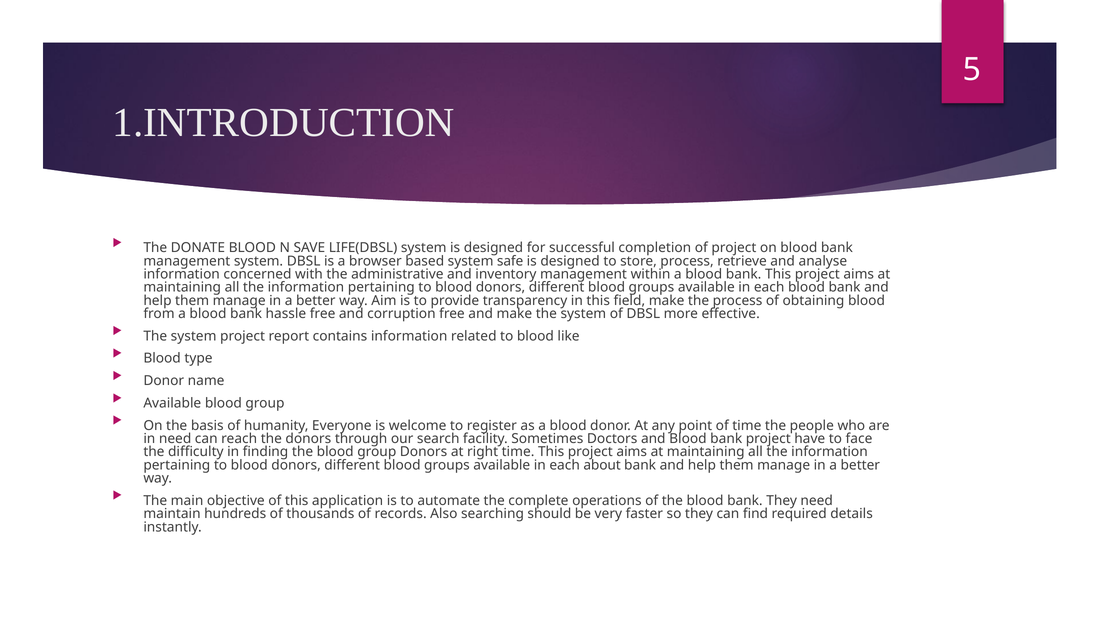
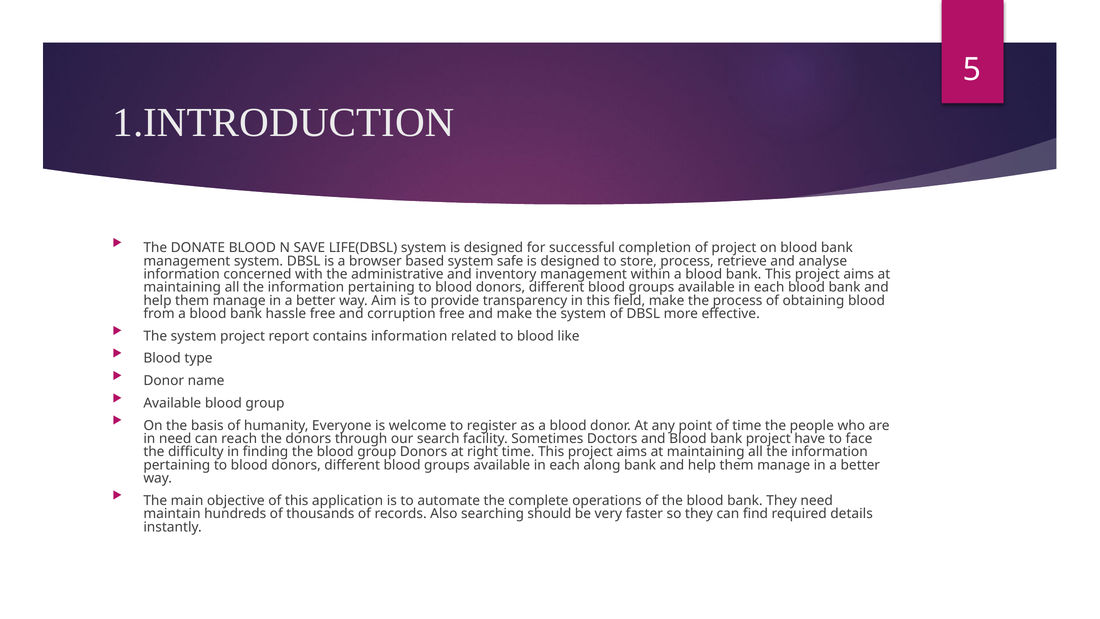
about: about -> along (602, 465)
